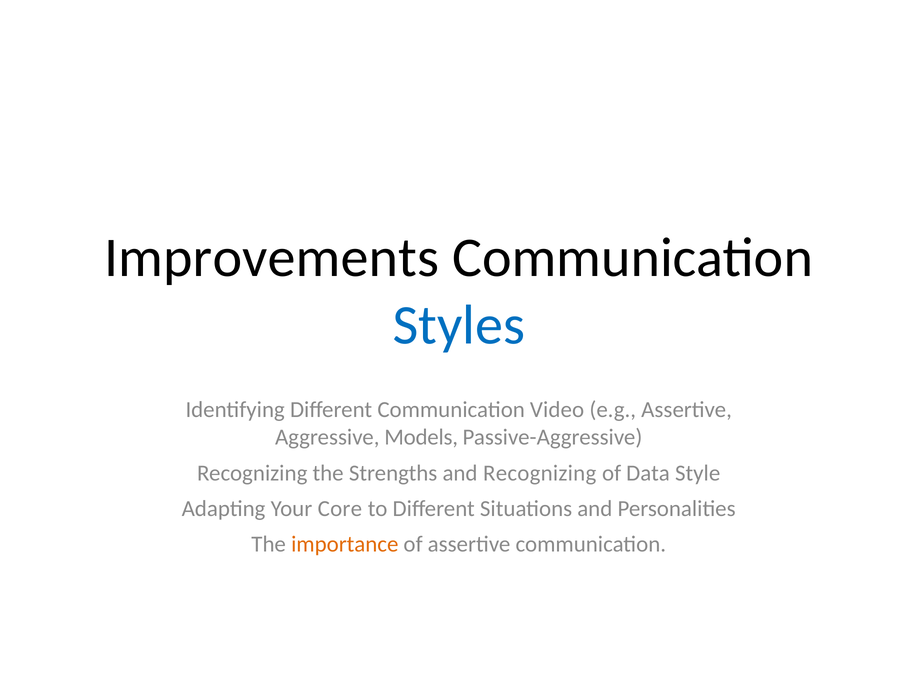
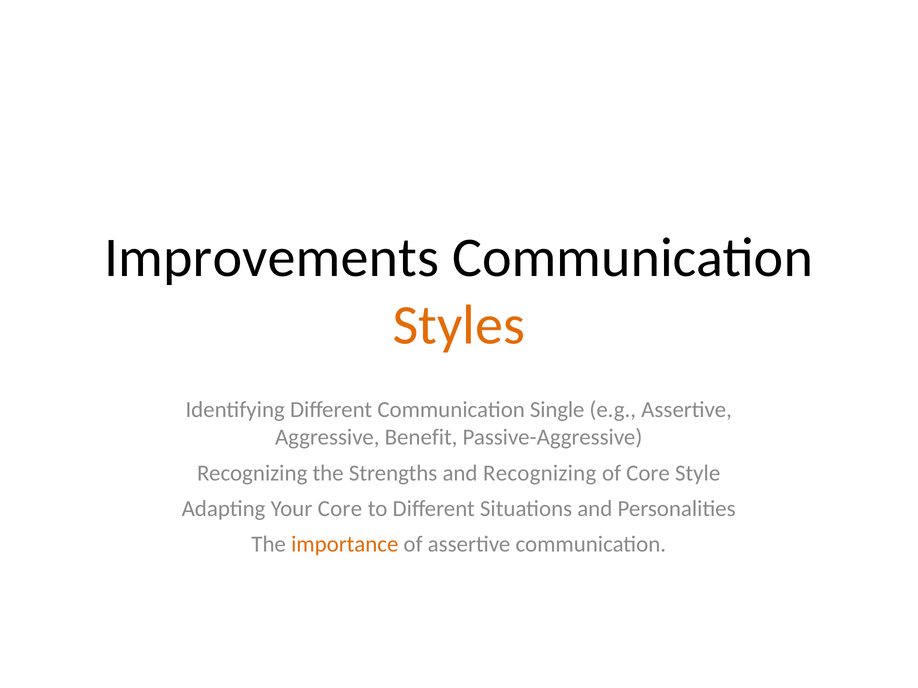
Styles colour: blue -> orange (459, 325)
Video: Video -> Single (557, 410)
Models: Models -> Benefit (421, 438)
of Data: Data -> Core (648, 473)
